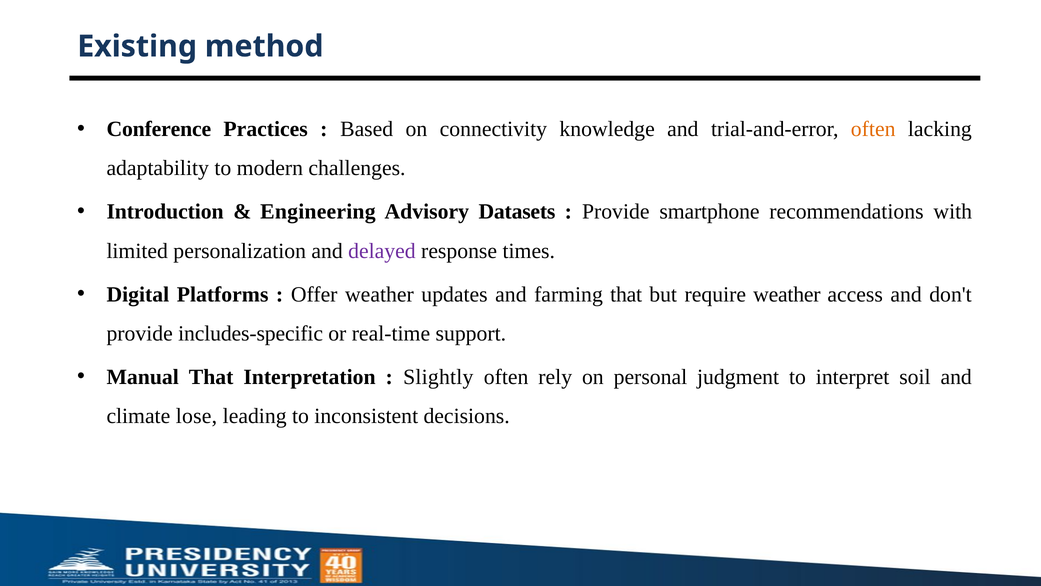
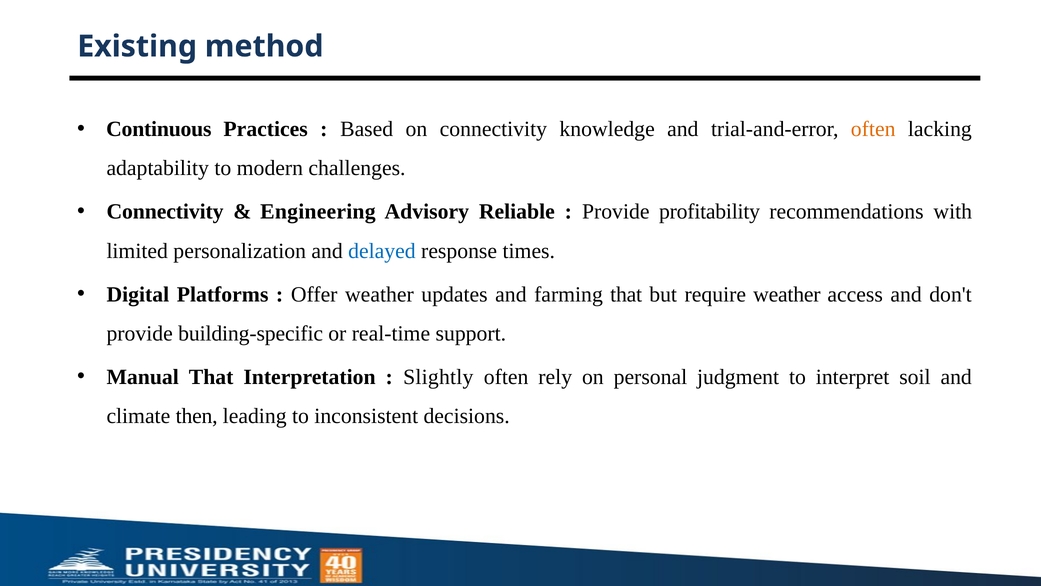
Conference: Conference -> Continuous (159, 129)
Introduction: Introduction -> Connectivity (165, 212)
Datasets: Datasets -> Reliable (517, 212)
smartphone: smartphone -> profitability (710, 212)
delayed colour: purple -> blue (382, 251)
includes-specific: includes-specific -> building-specific (251, 333)
lose: lose -> then (197, 416)
